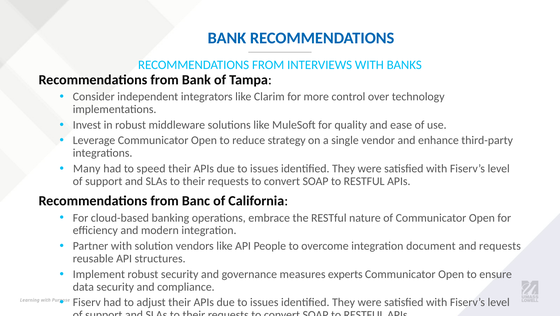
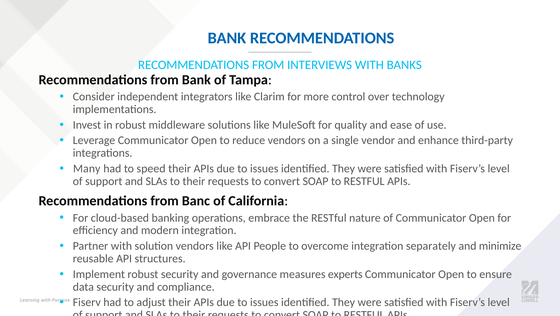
reduce strategy: strategy -> vendors (287, 140)
document: document -> separately (431, 246)
and requests: requests -> minimize (500, 246)
